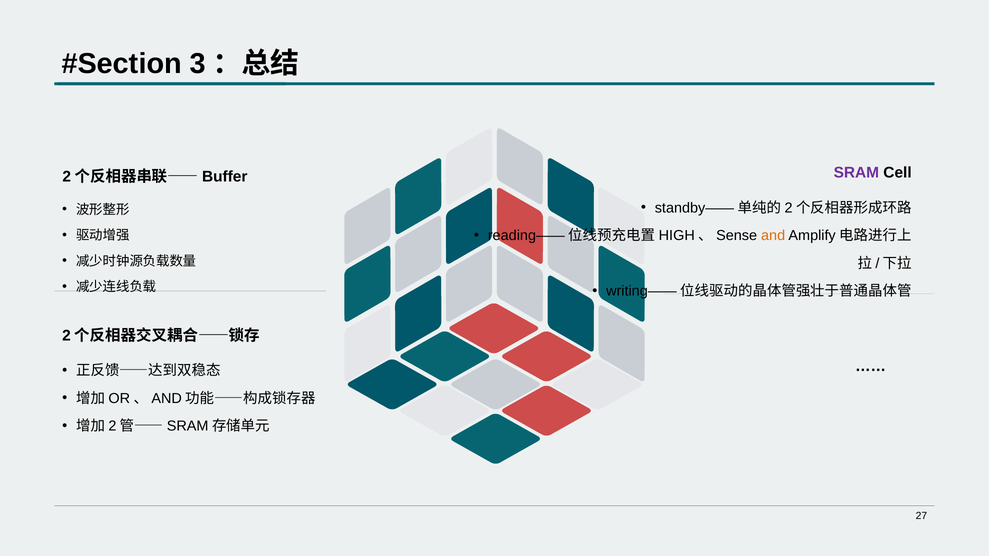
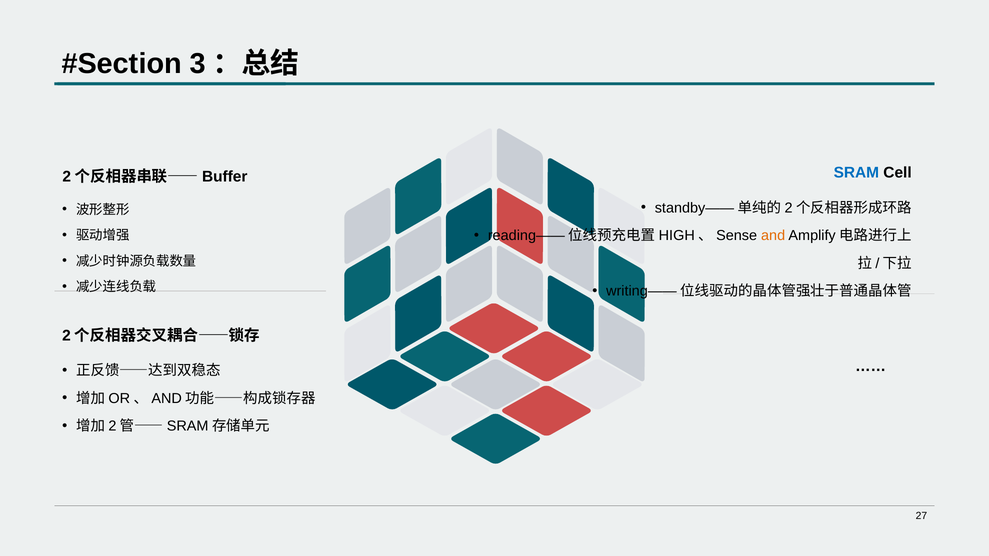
SRAM colour: purple -> blue (856, 173)
